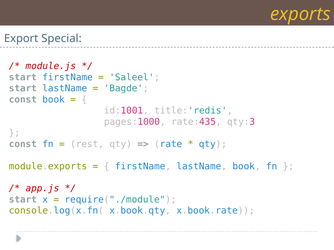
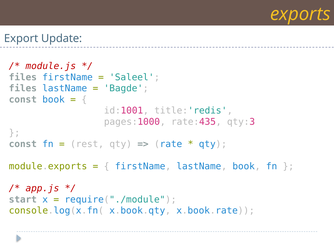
Special: Special -> Update (62, 39)
start: start -> files (23, 77)
start: start -> files (23, 89)
